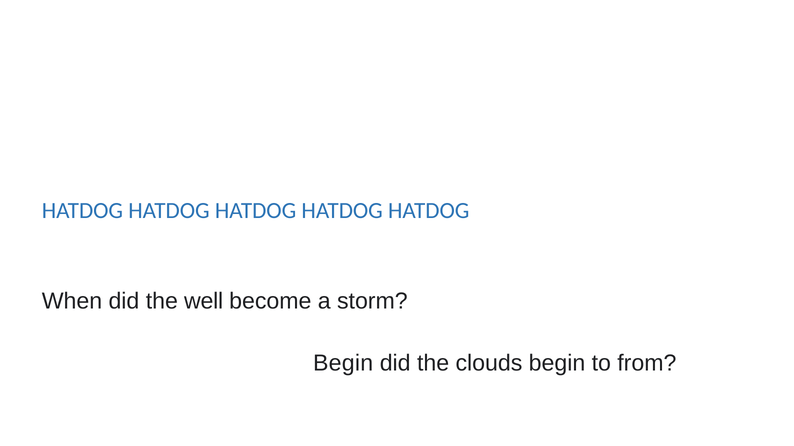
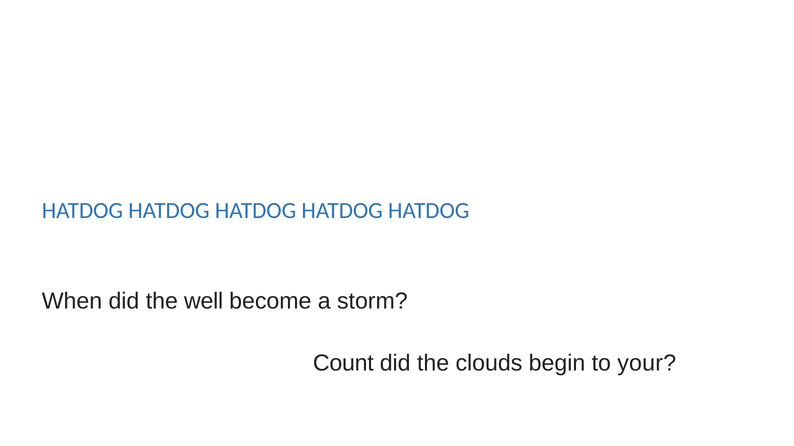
Begin: Begin -> Count (343, 364)
from: from -> your (647, 364)
